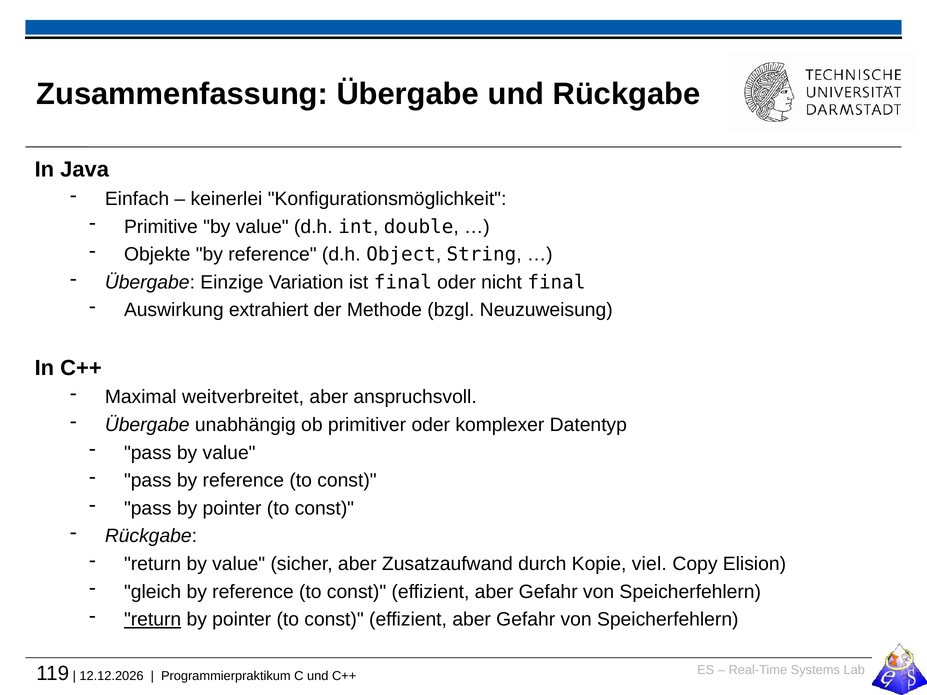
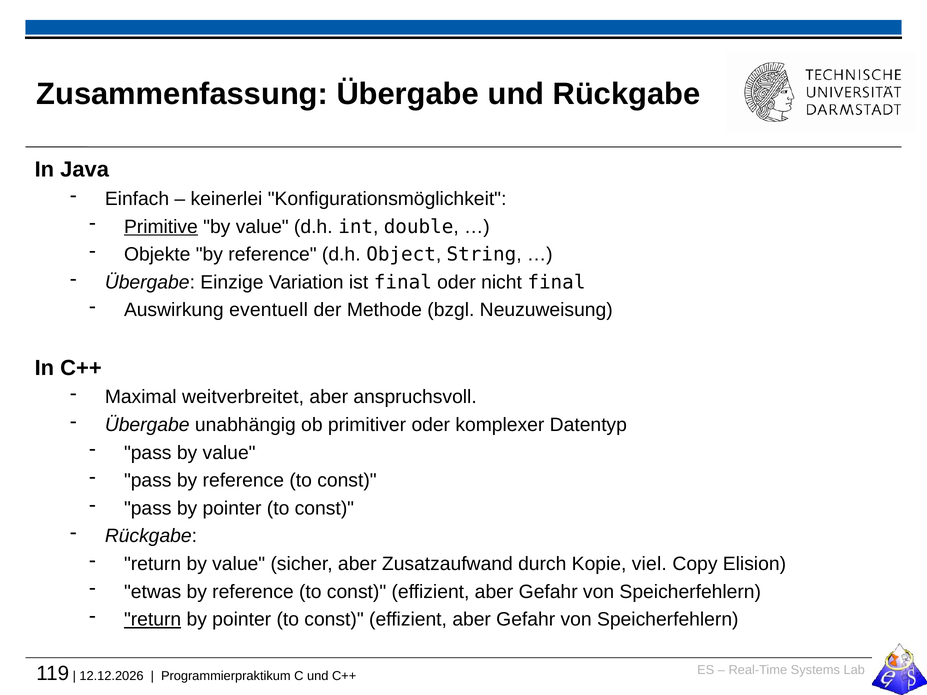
Primitive underline: none -> present (161, 227)
extrahiert: extrahiert -> eventuell (269, 310)
gleich: gleich -> etwas (153, 592)
